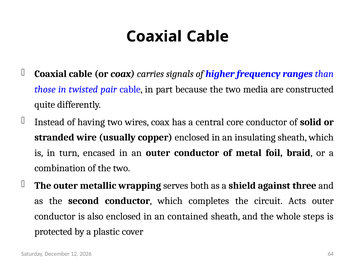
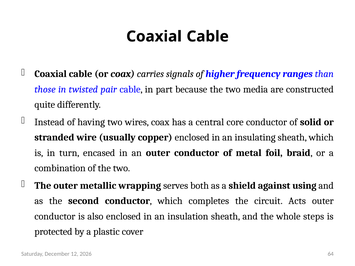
three: three -> using (304, 186)
contained: contained -> insulation (188, 216)
